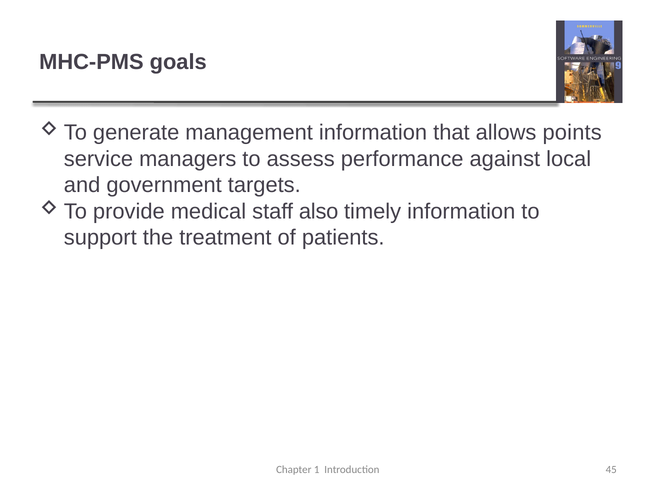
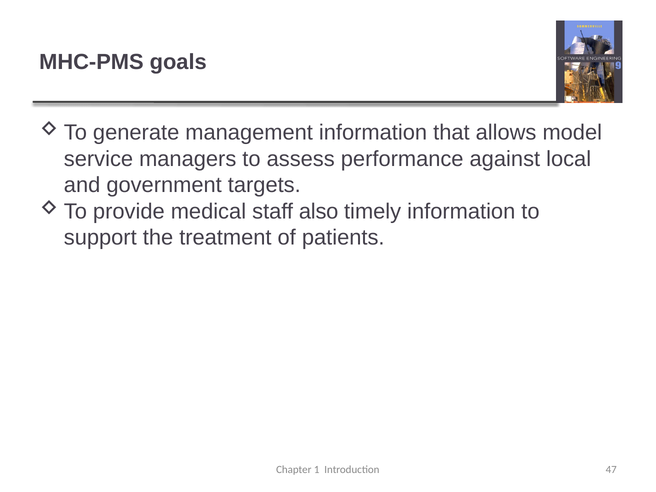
points: points -> model (572, 133)
45: 45 -> 47 (611, 470)
